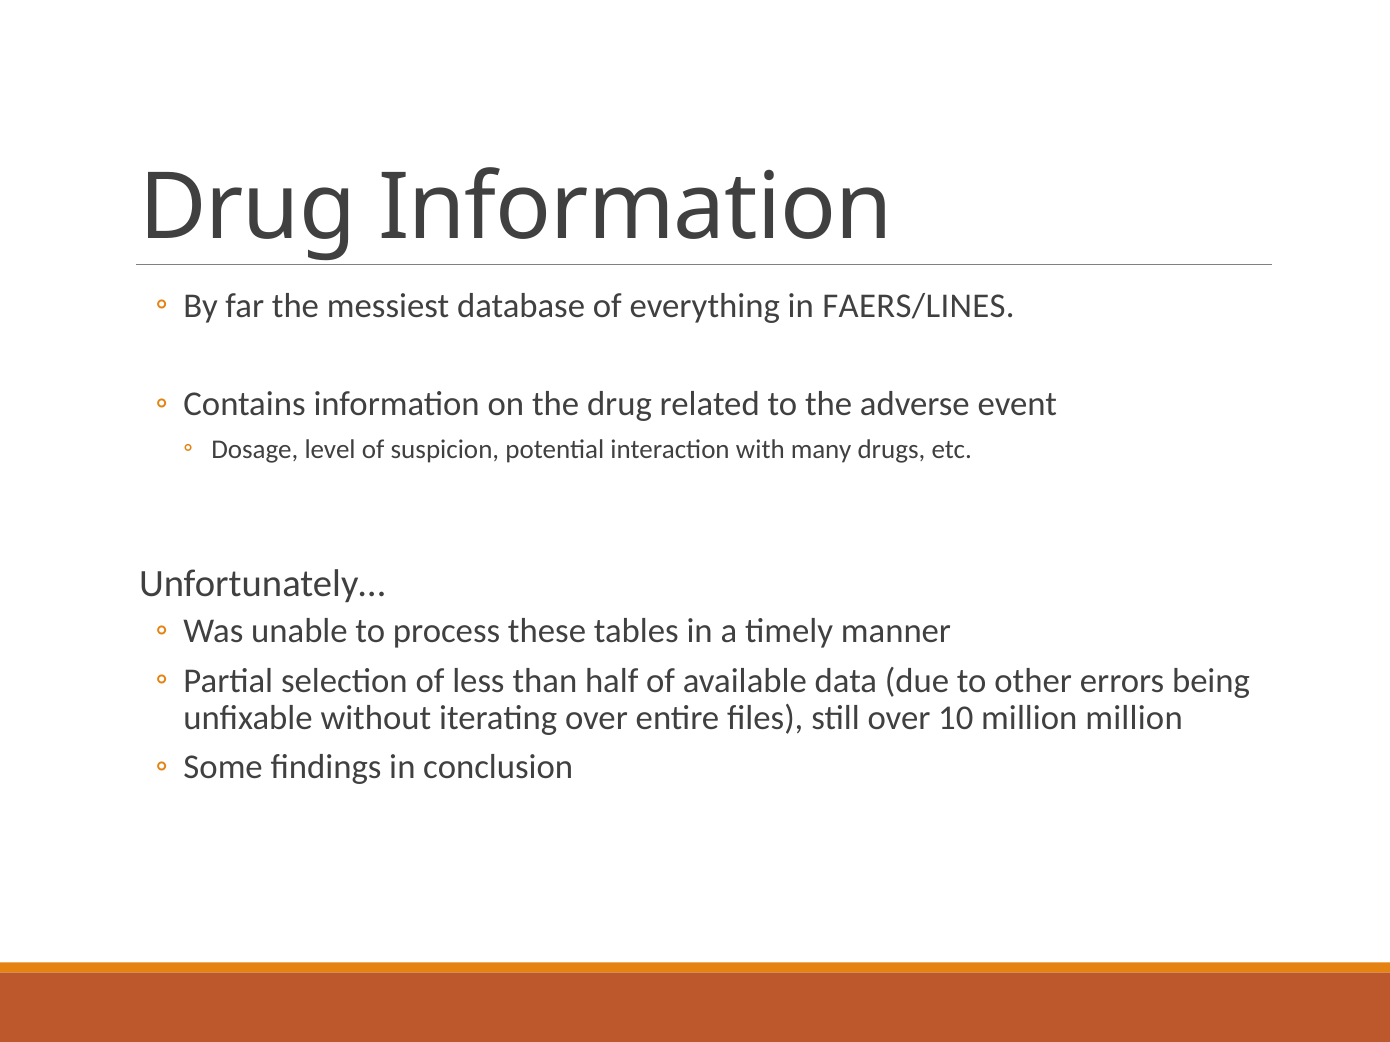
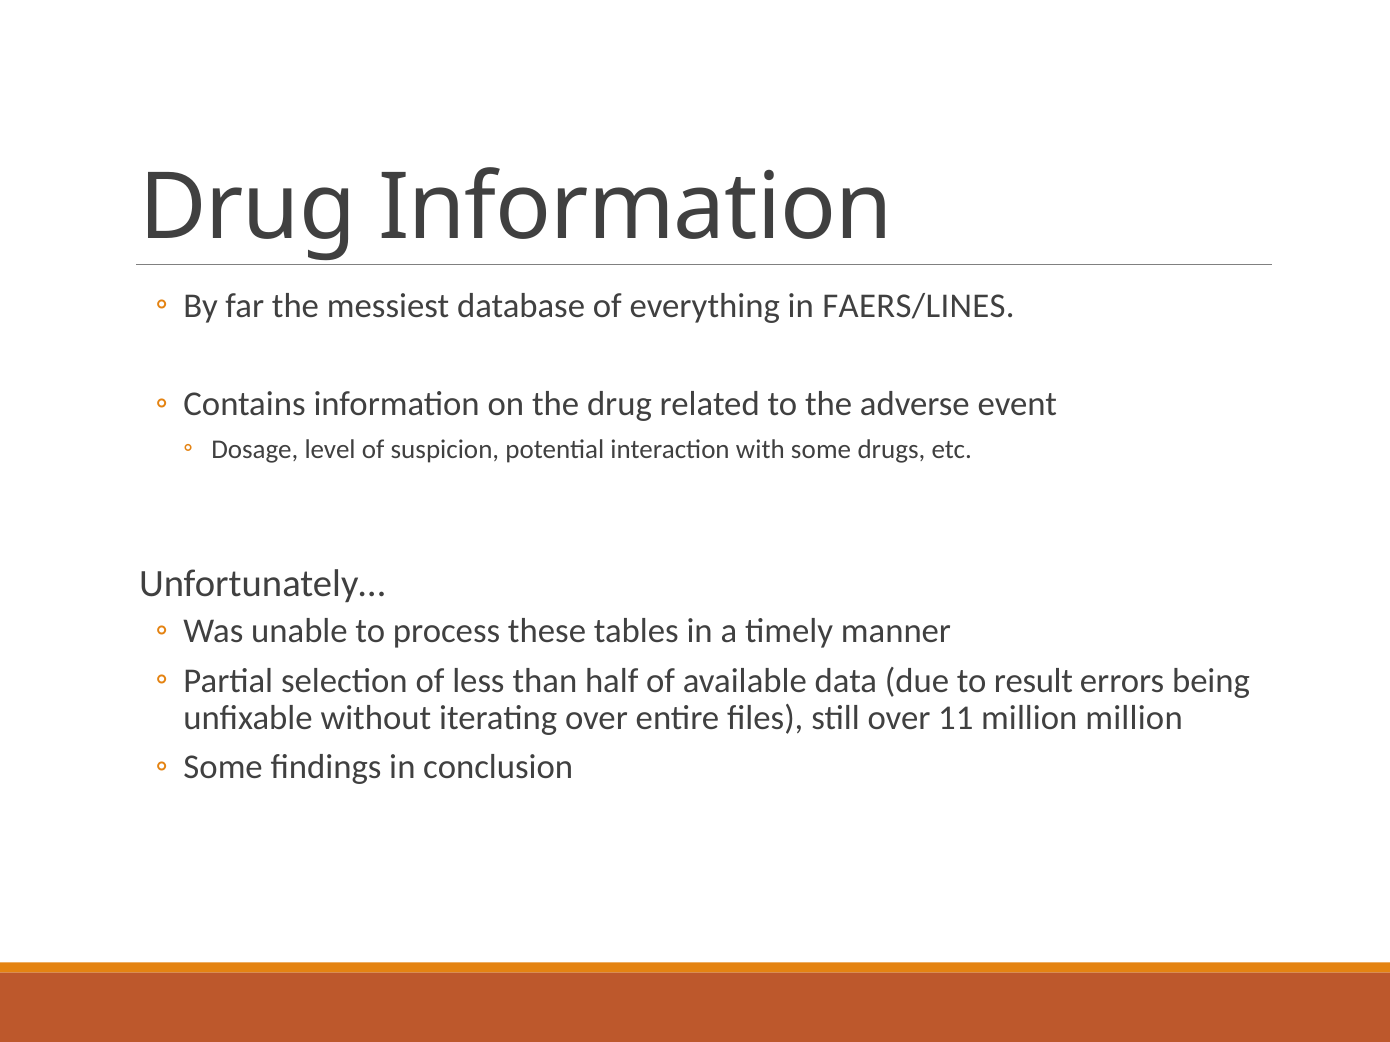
with many: many -> some (821, 449)
other: other -> result (1033, 681)
10: 10 -> 11 (956, 718)
